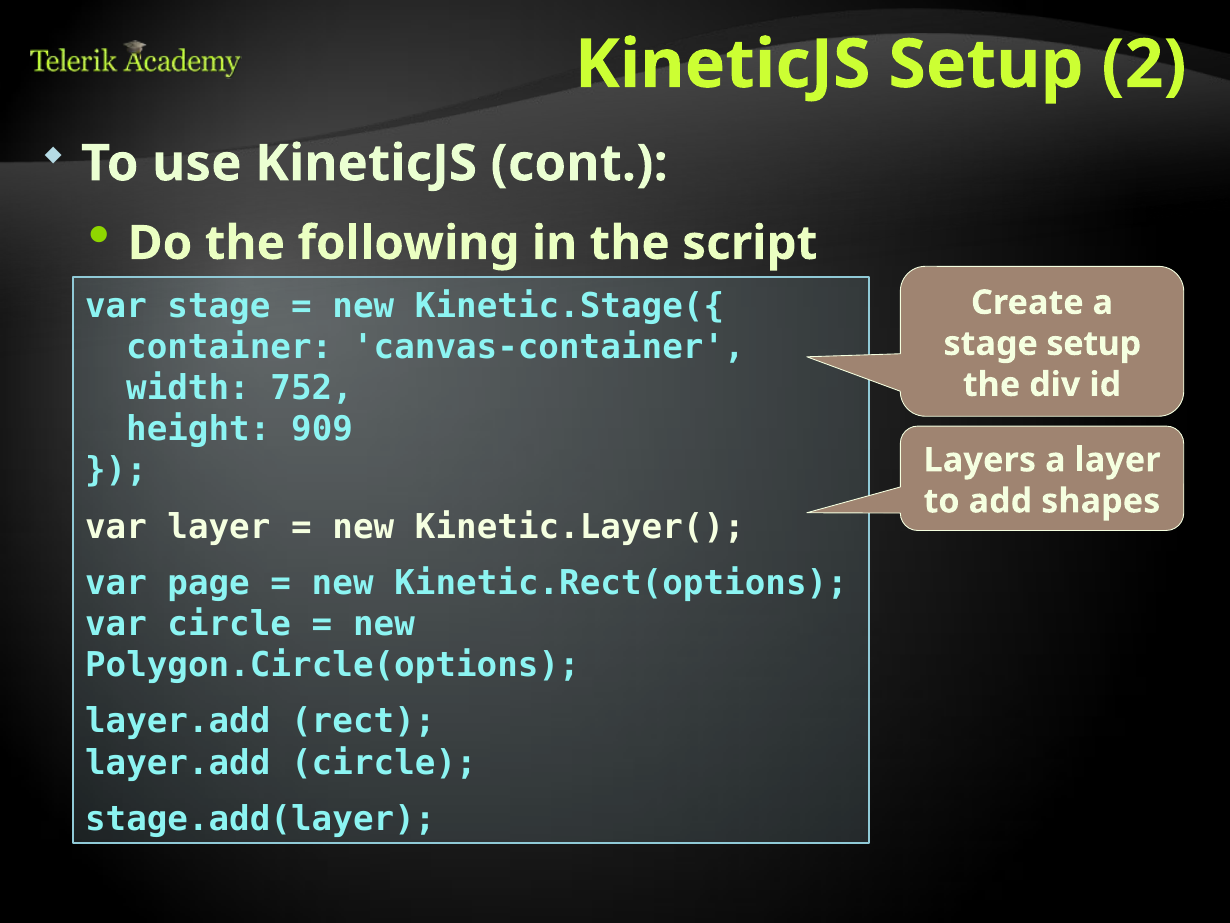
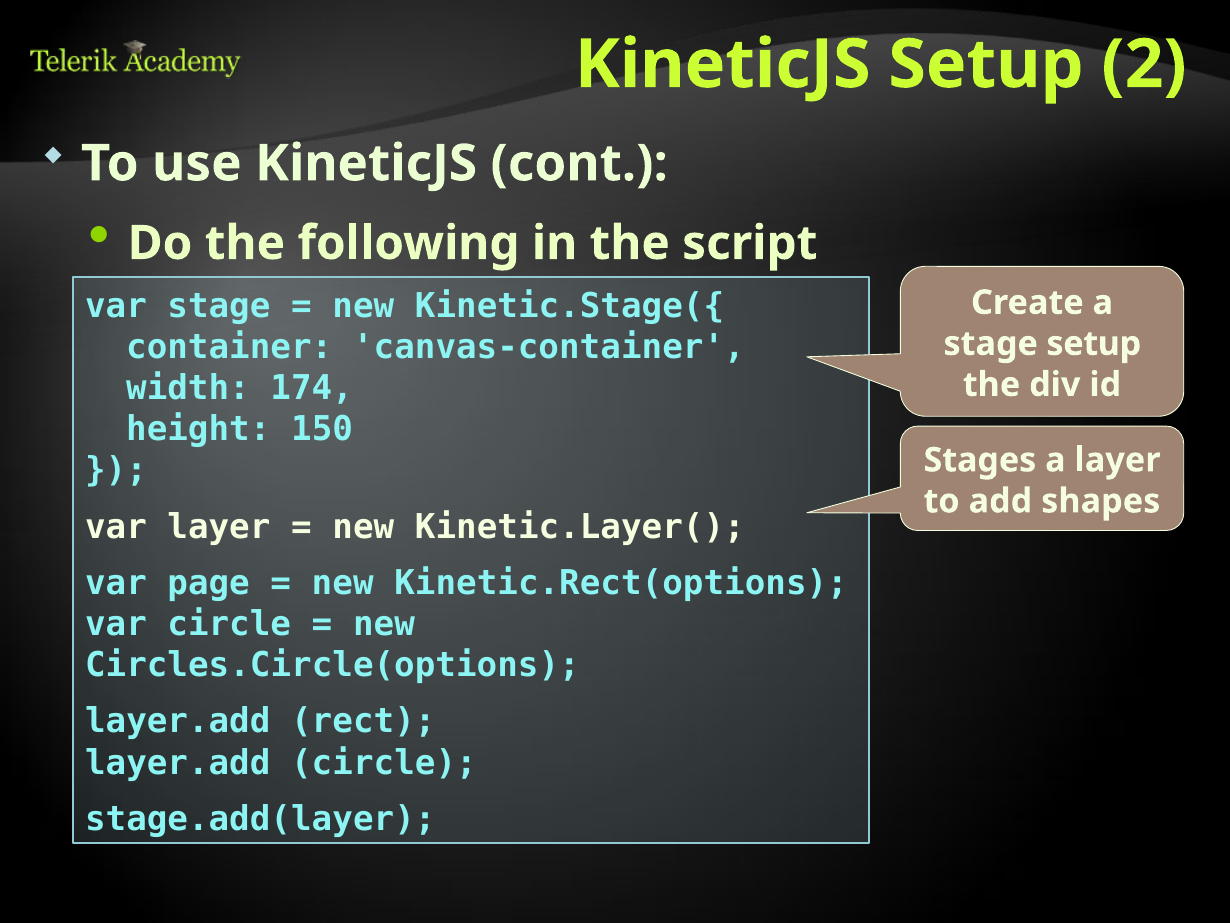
752: 752 -> 174 (312, 388)
909: 909 -> 150 (322, 429)
Layers: Layers -> Stages (980, 460)
Polygon.Circle(options: Polygon.Circle(options -> Circles.Circle(options (332, 665)
